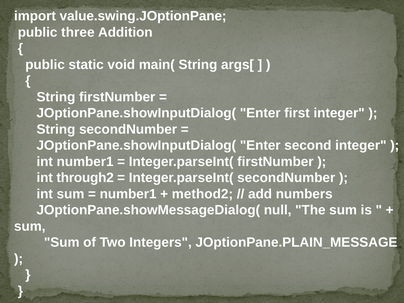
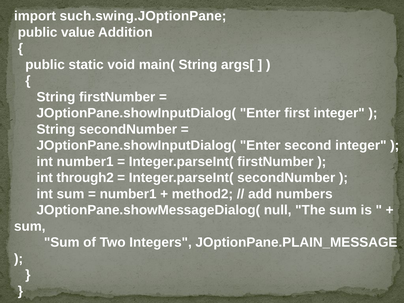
value.swing.JOptionPane: value.swing.JOptionPane -> such.swing.JOptionPane (143, 16)
three: three -> value (78, 32)
